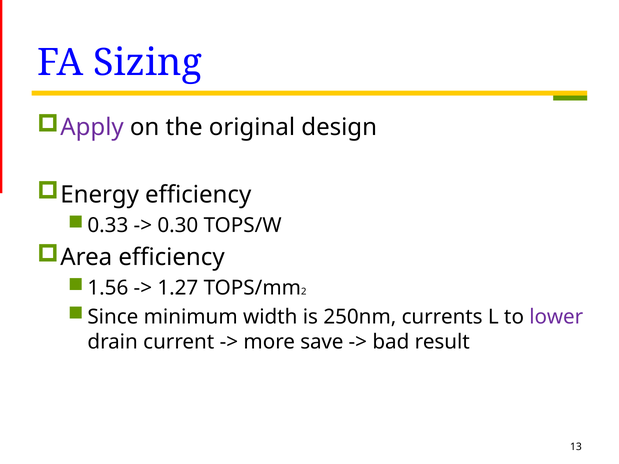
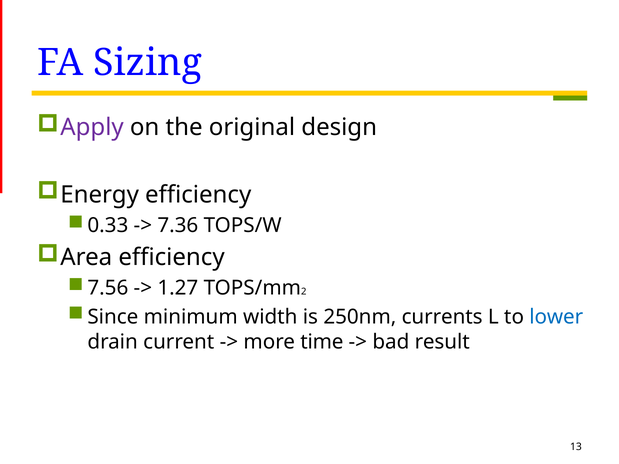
0.30: 0.30 -> 7.36 (178, 226)
1.56: 1.56 -> 7.56 (108, 288)
lower colour: purple -> blue (556, 317)
save: save -> time (322, 342)
